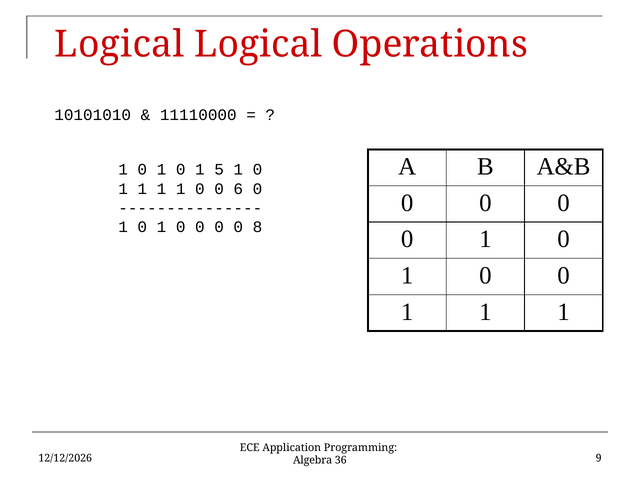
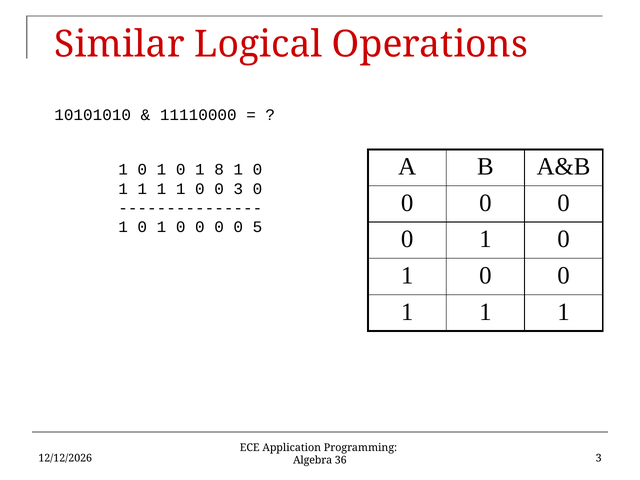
Logical: Logical -> Similar (120, 44)
5: 5 -> 8 (219, 170)
0 6: 6 -> 3 (238, 189)
8: 8 -> 5 (257, 227)
36 9: 9 -> 3 (599, 458)
